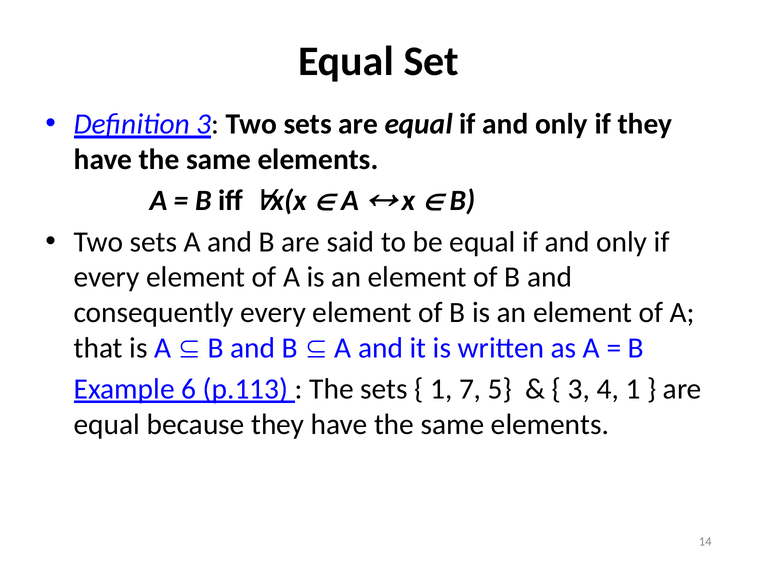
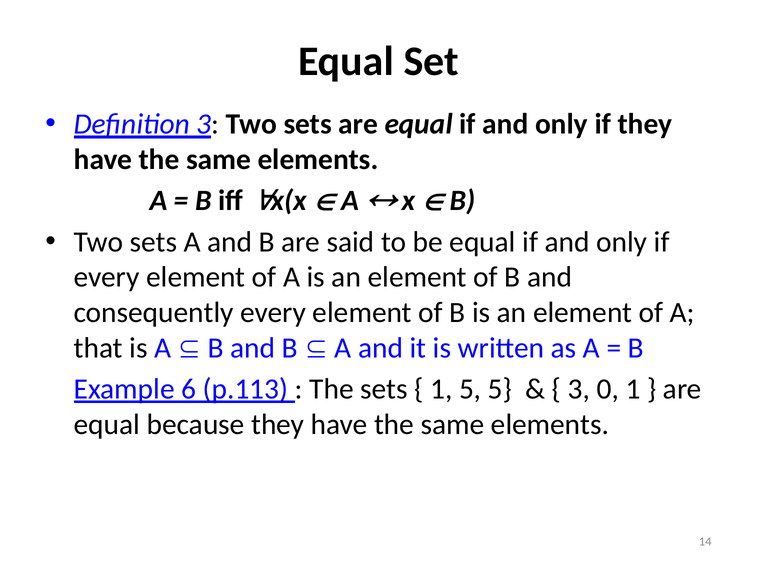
1 7: 7 -> 5 (470, 390)
4: 4 -> 0 (608, 390)
